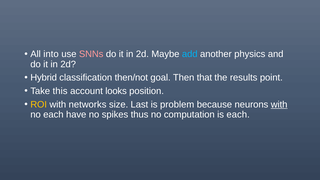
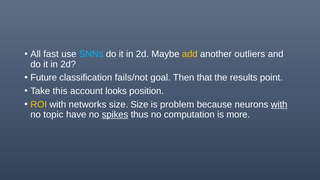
into: into -> fast (51, 54)
SNNs colour: pink -> light blue (91, 54)
add colour: light blue -> yellow (190, 54)
physics: physics -> outliers (250, 54)
Hybrid: Hybrid -> Future (44, 78)
then/not: then/not -> fails/not (131, 78)
size Last: Last -> Size (139, 104)
no each: each -> topic (53, 115)
spikes underline: none -> present (115, 115)
is each: each -> more (238, 115)
